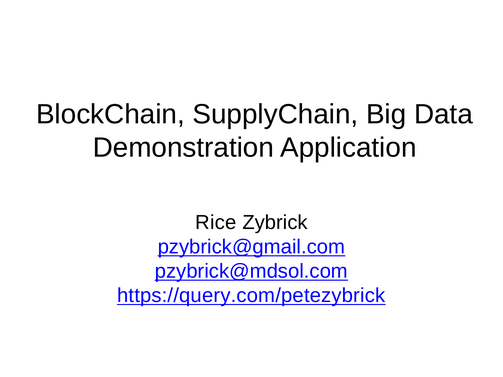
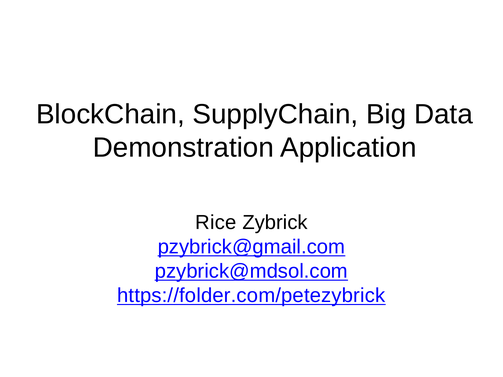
https://query.com/petezybrick: https://query.com/petezybrick -> https://folder.com/petezybrick (251, 296)
